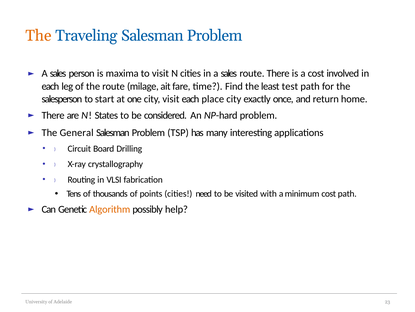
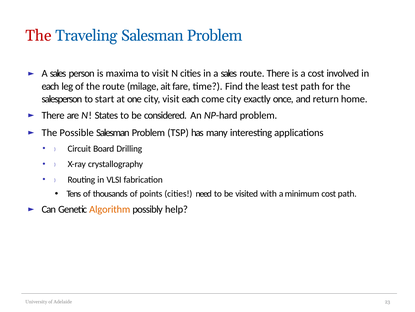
The colour: orange -> red (38, 35)
place: place -> come (213, 99)
General: General -> Possible (77, 132)
